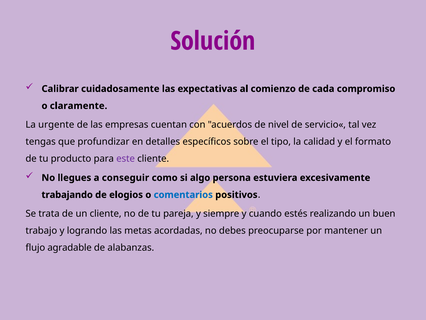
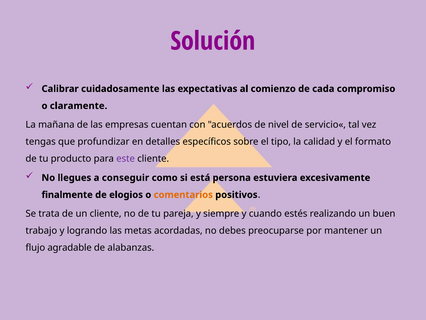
urgente: urgente -> mañana (56, 125)
algo: algo -> está (200, 177)
trabajando: trabajando -> finalmente (67, 194)
comentarios colour: blue -> orange (183, 194)
